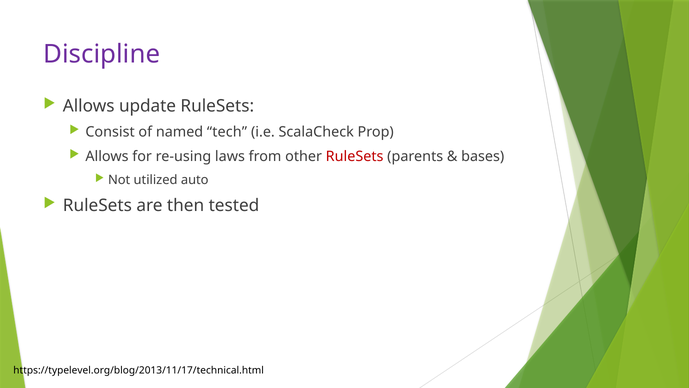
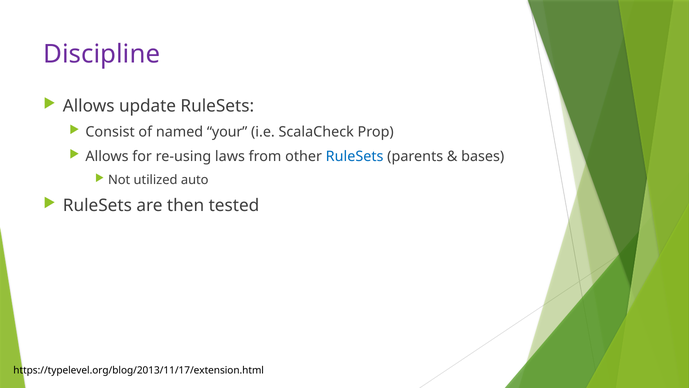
tech: tech -> your (227, 132)
RuleSets colour: red -> blue (355, 156)
https://typelevel.org/blog/2013/11/17/technical.html: https://typelevel.org/blog/2013/11/17/technical.html -> https://typelevel.org/blog/2013/11/17/extension.html (139, 370)
